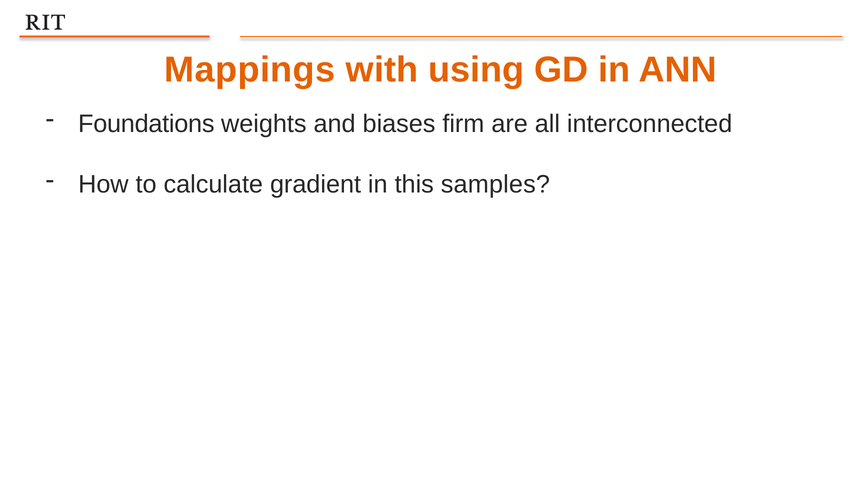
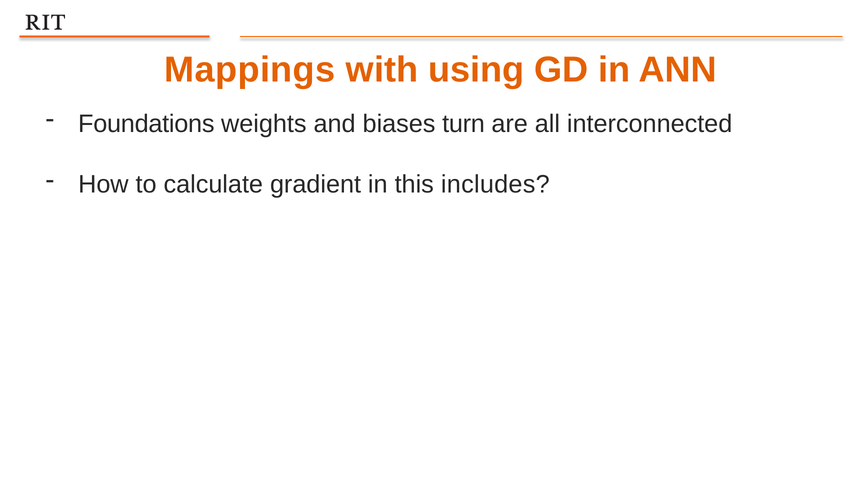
firm: firm -> turn (464, 124)
samples: samples -> includes (495, 184)
